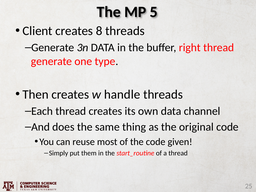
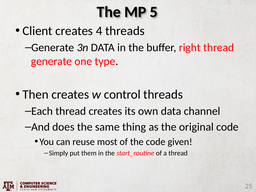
8: 8 -> 4 (99, 31)
handle: handle -> control (122, 94)
